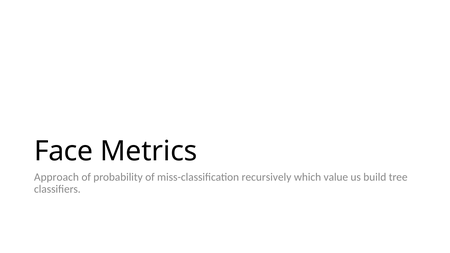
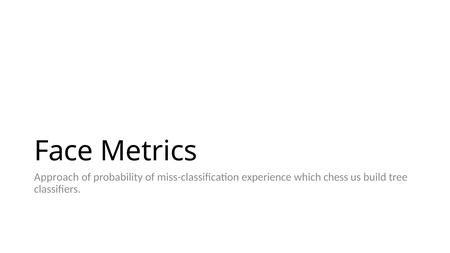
recursively: recursively -> experience (267, 177)
value: value -> chess (336, 177)
